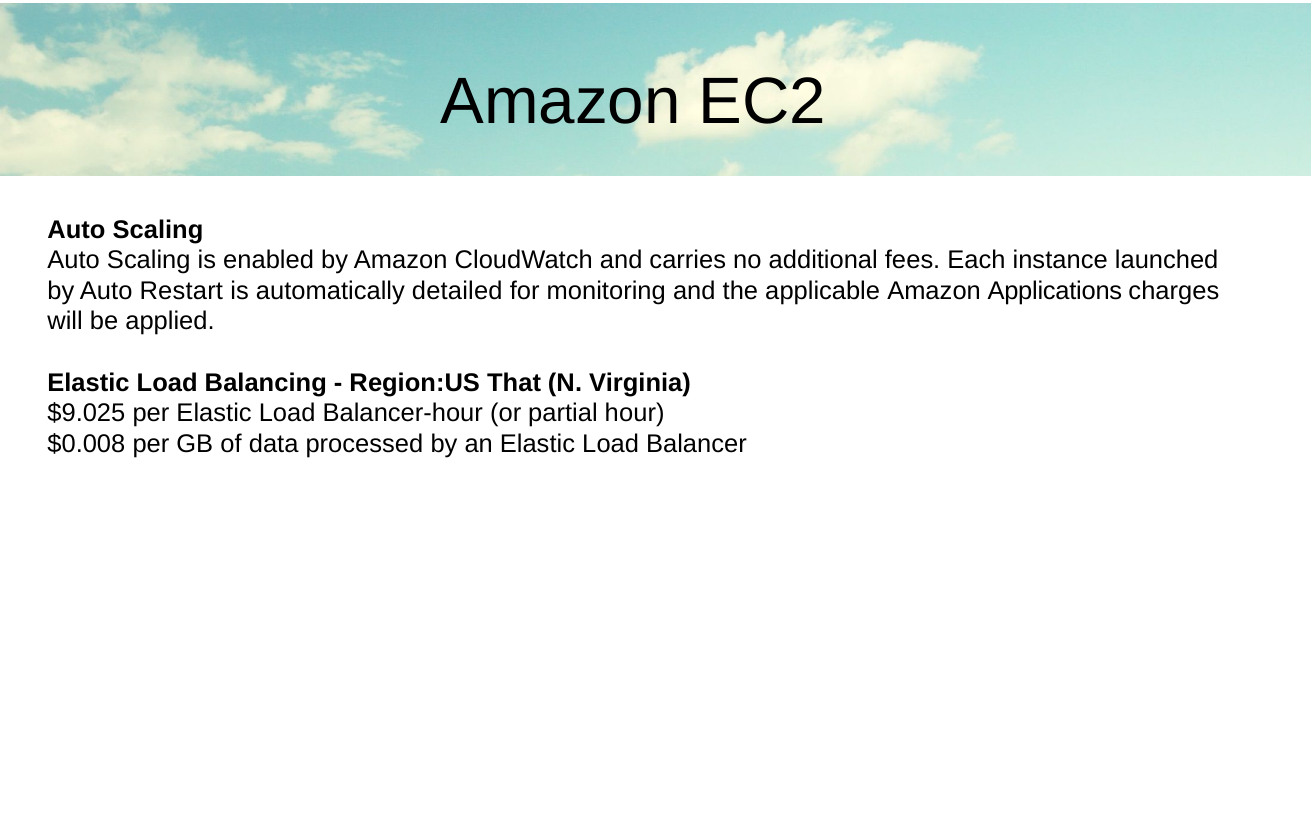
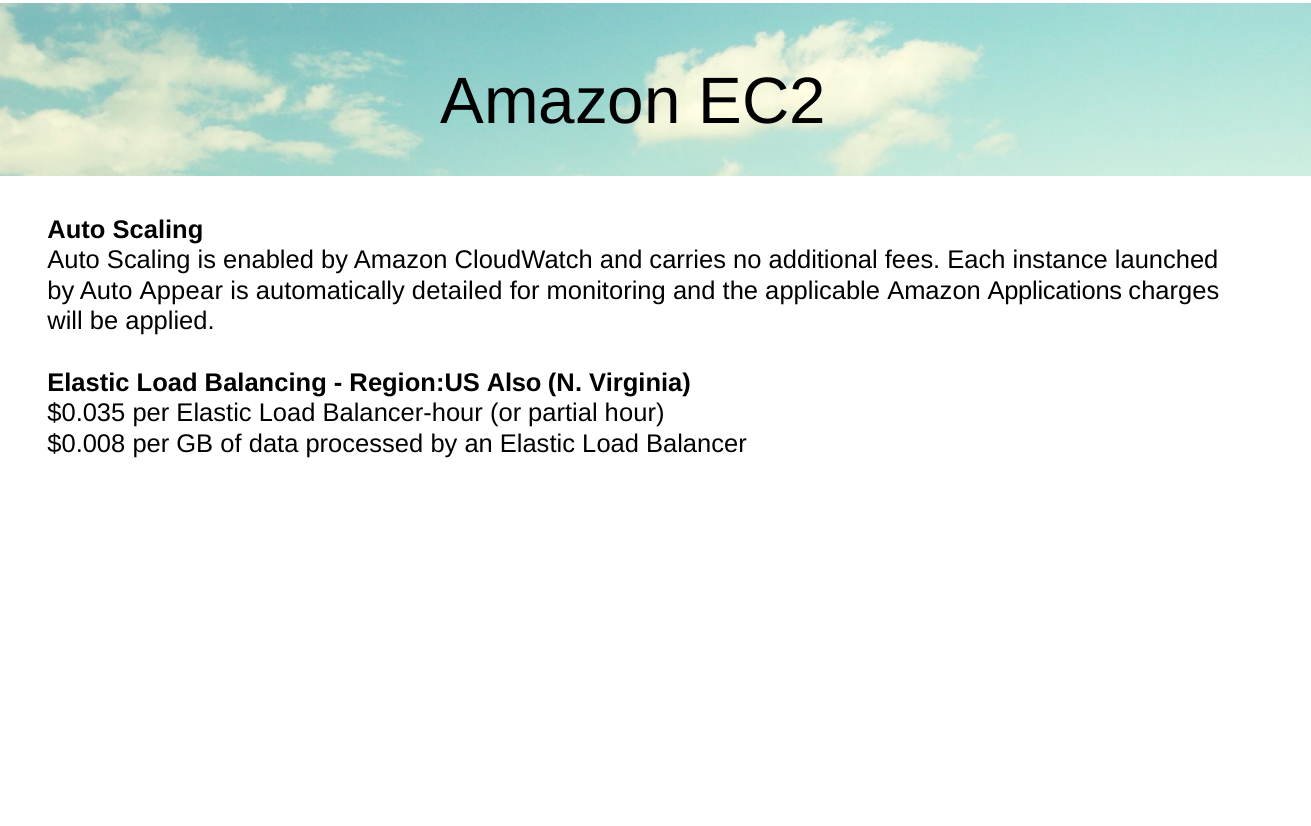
Restart: Restart -> Appear (181, 291)
That: That -> Also (514, 383)
$9.025: $9.025 -> $0.035 (86, 413)
